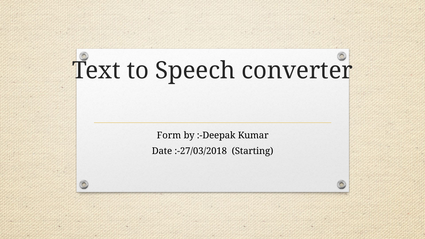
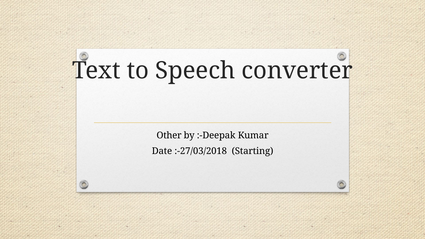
Form: Form -> Other (169, 135)
